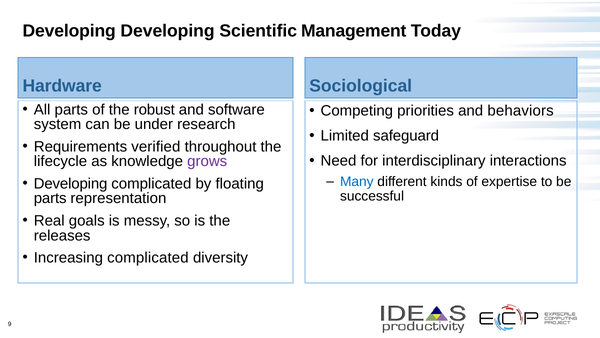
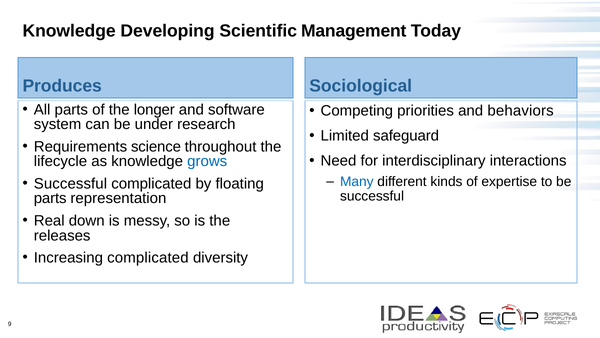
Developing: Developing -> Knowledge (69, 31)
Hardware: Hardware -> Produces (62, 86)
robust: robust -> longer (154, 110)
verified: verified -> science (156, 147)
grows colour: purple -> blue (207, 161)
Developing: Developing -> Successful (70, 184)
goals: goals -> down (87, 221)
